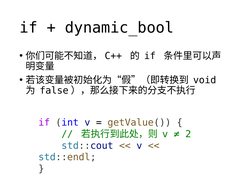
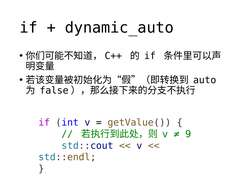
dynamic_bool: dynamic_bool -> dynamic_auto (119, 28)
void: void -> auto (205, 80)
2: 2 -> 9 (188, 134)
